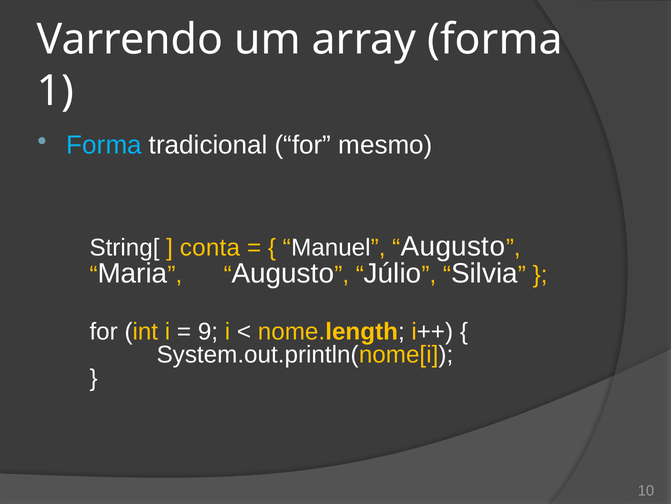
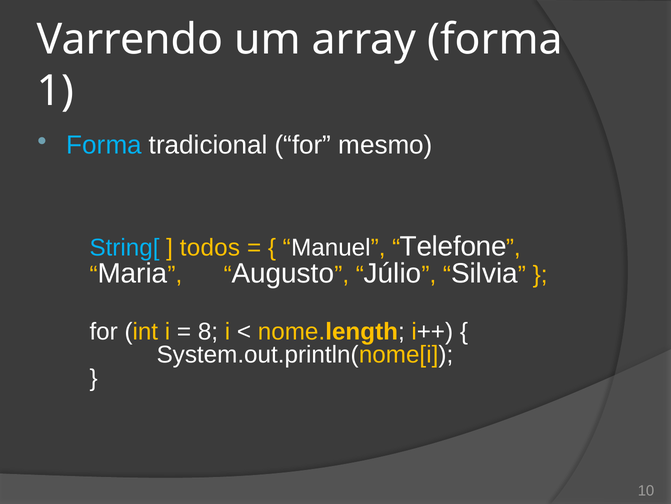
String[ colour: white -> light blue (124, 247)
conta: conta -> todos (210, 247)
Augusto: Augusto -> Telefone (453, 246)
9: 9 -> 8 (208, 331)
